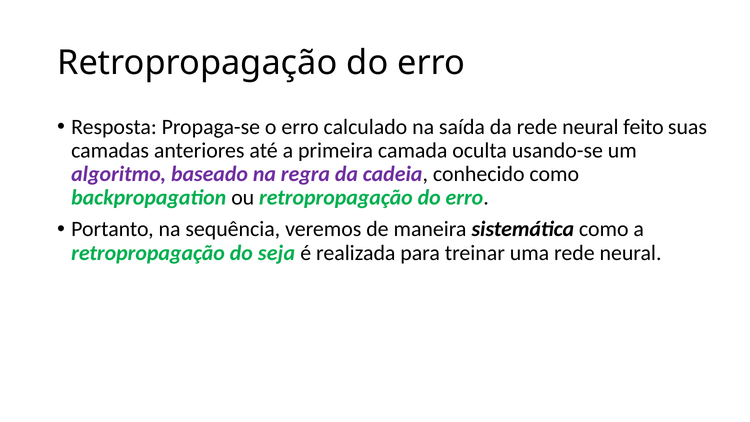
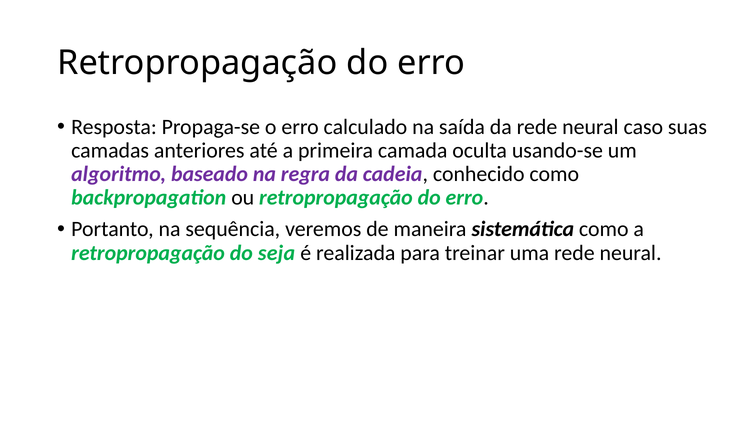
feito: feito -> caso (643, 127)
